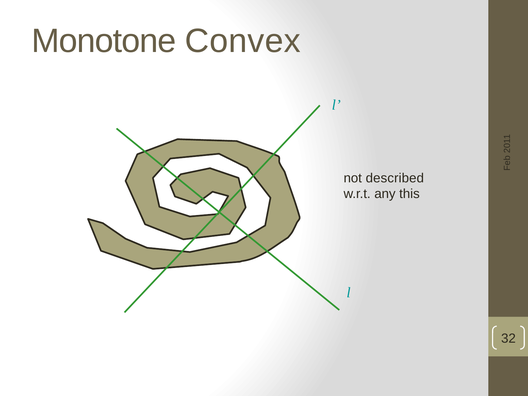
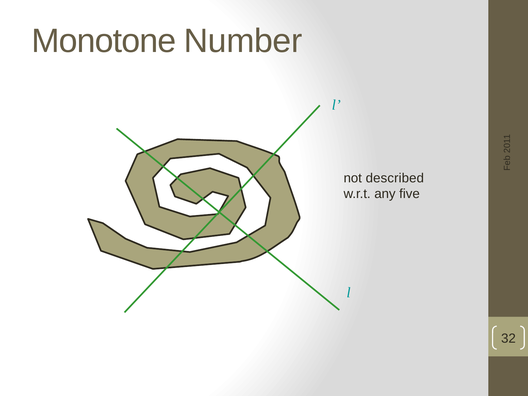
Convex: Convex -> Number (243, 41)
this: this -> five (410, 194)
